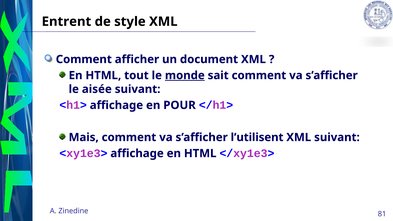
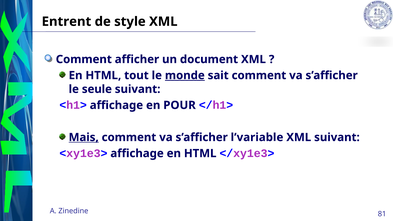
aisée: aisée -> seule (97, 89)
Mais underline: none -> present (84, 137)
l’utilisent: l’utilisent -> l’variable (257, 137)
